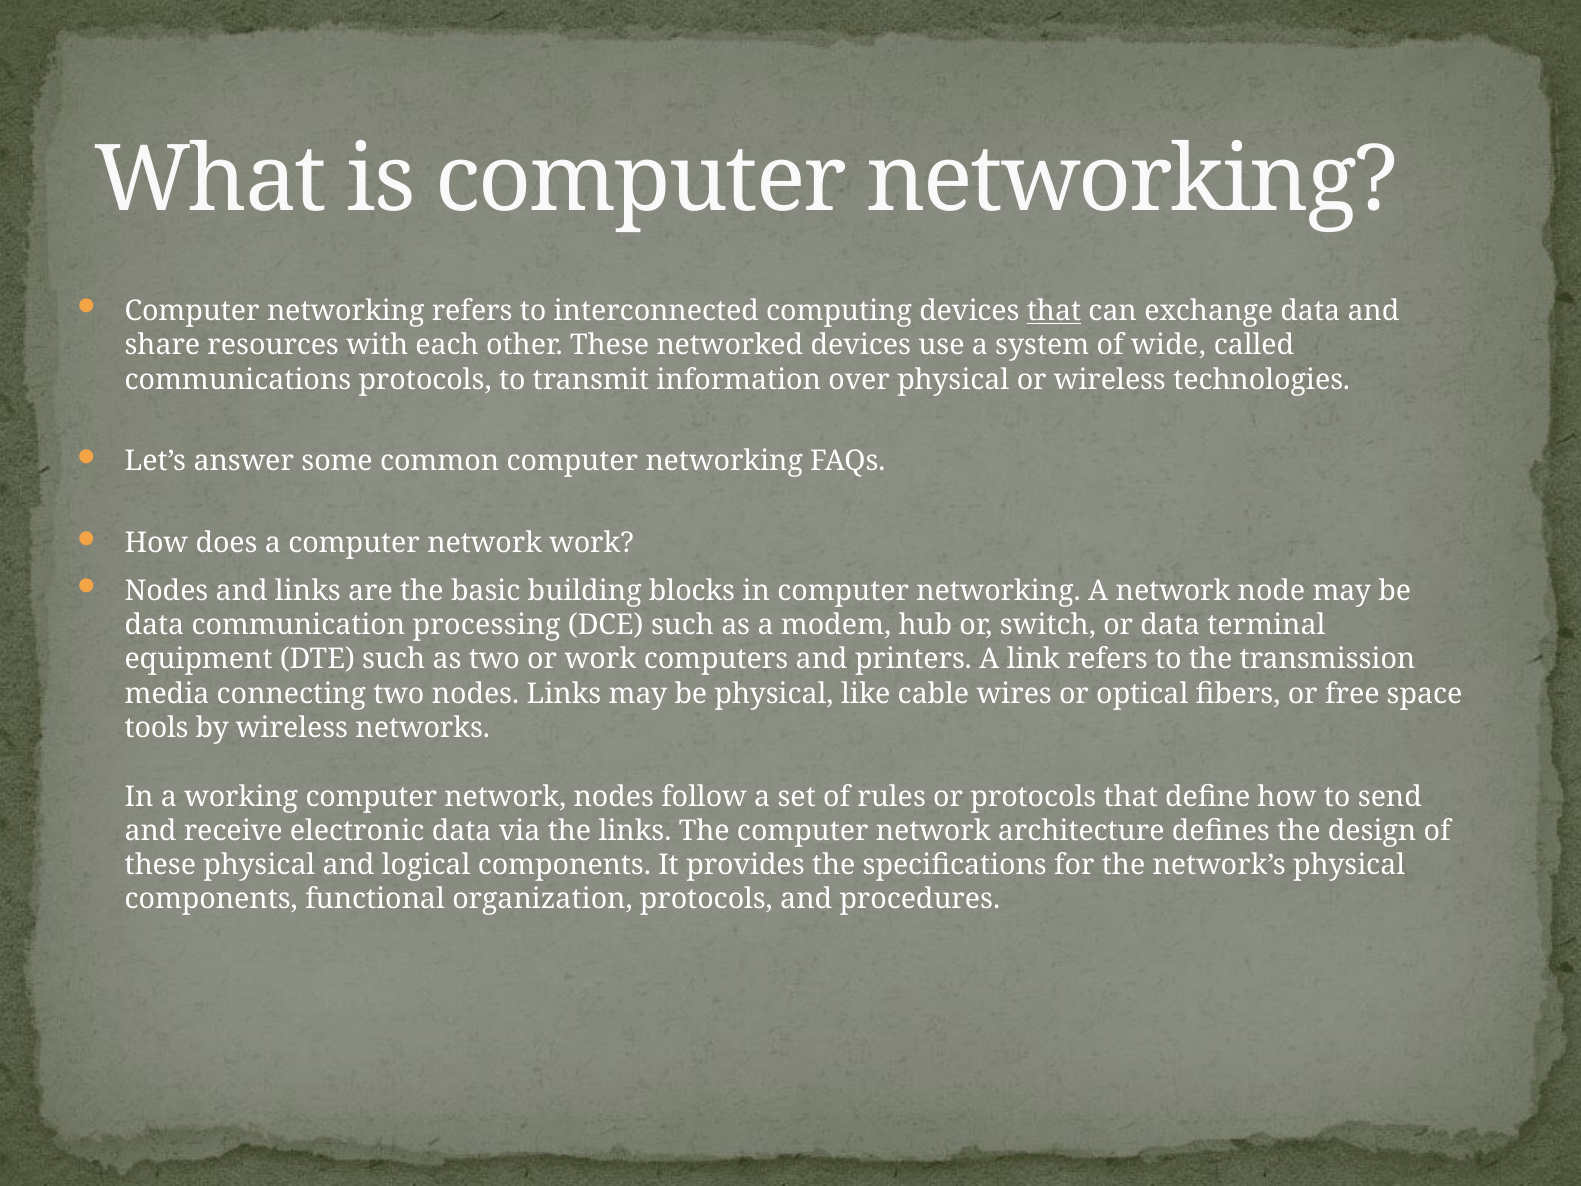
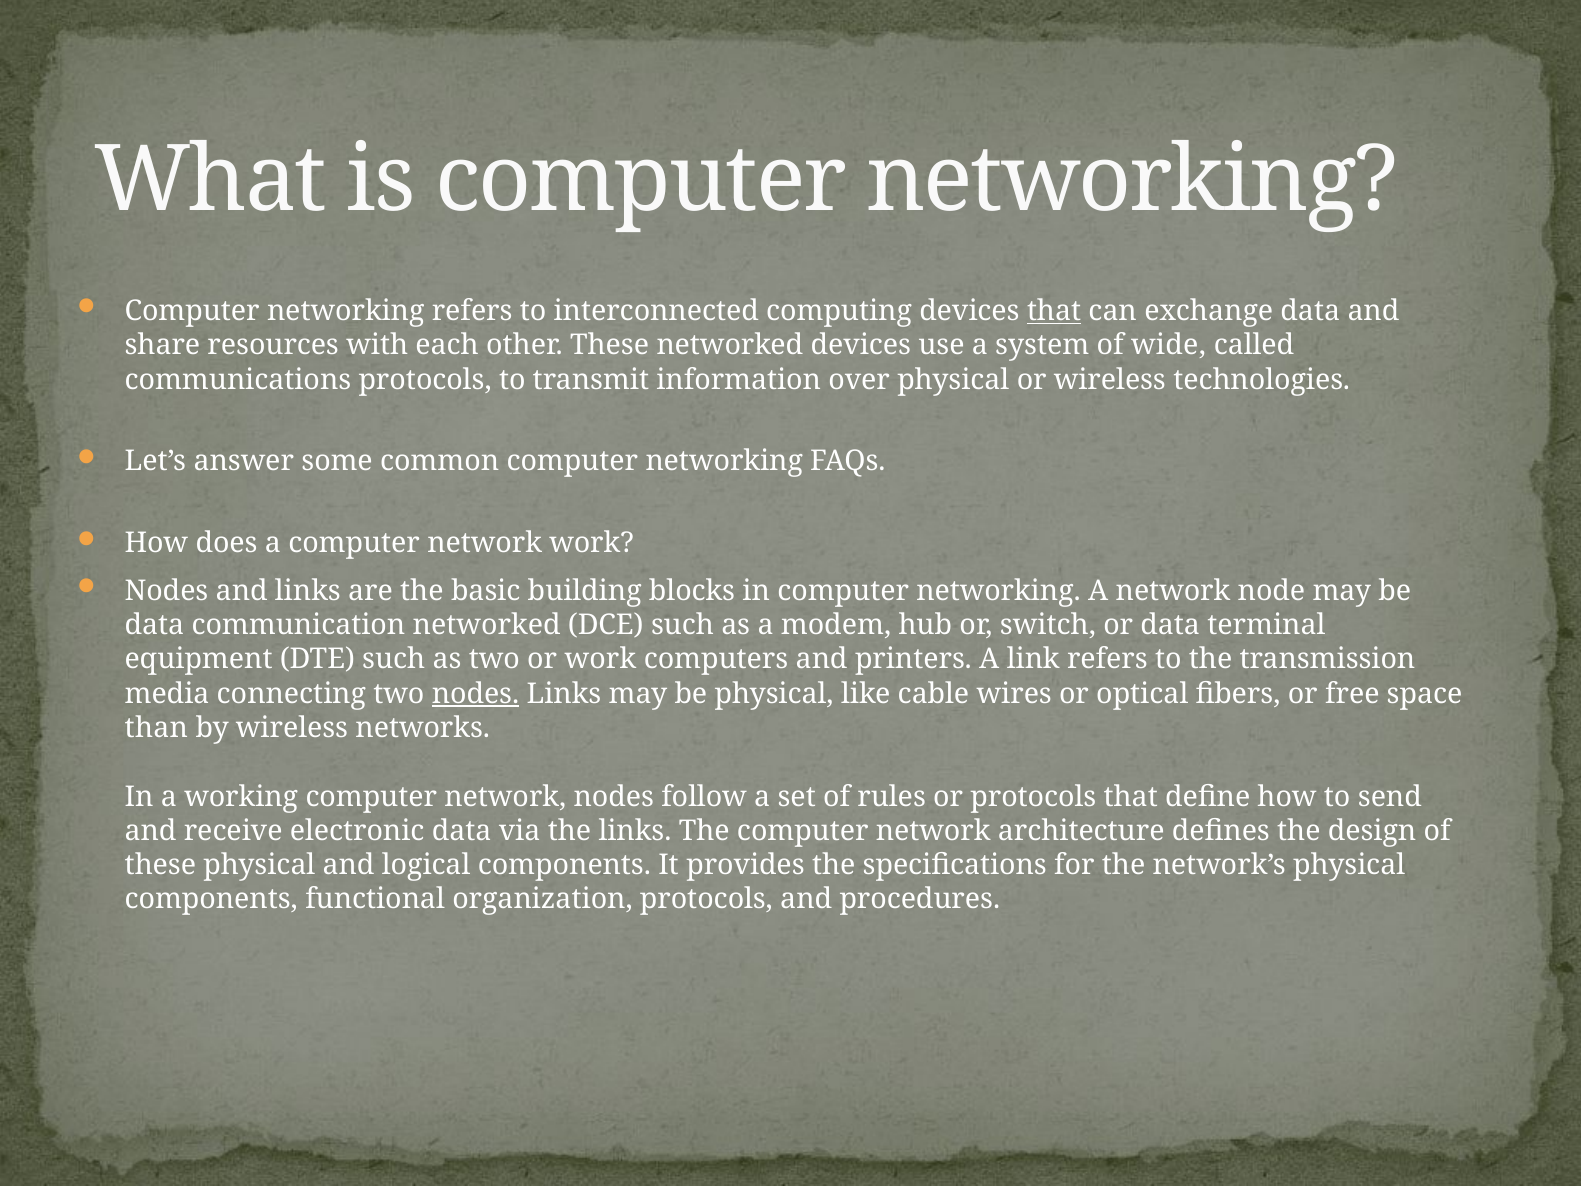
communication processing: processing -> networked (487, 625)
nodes underline: none -> present (476, 694)
tools: tools -> than (156, 728)
